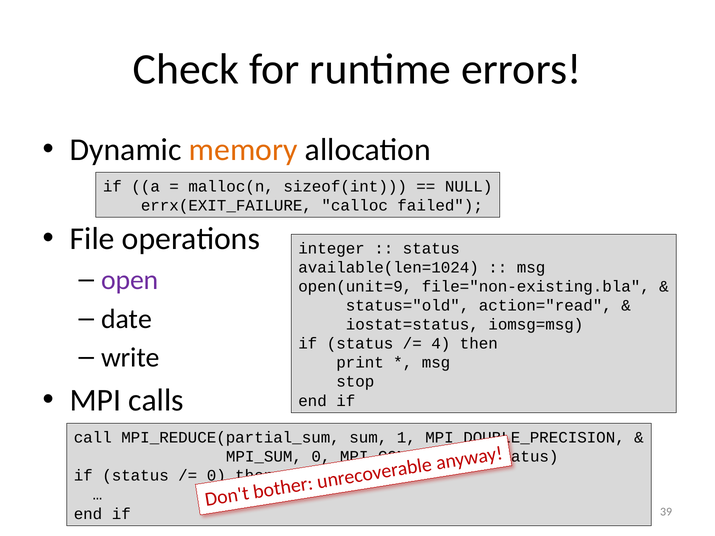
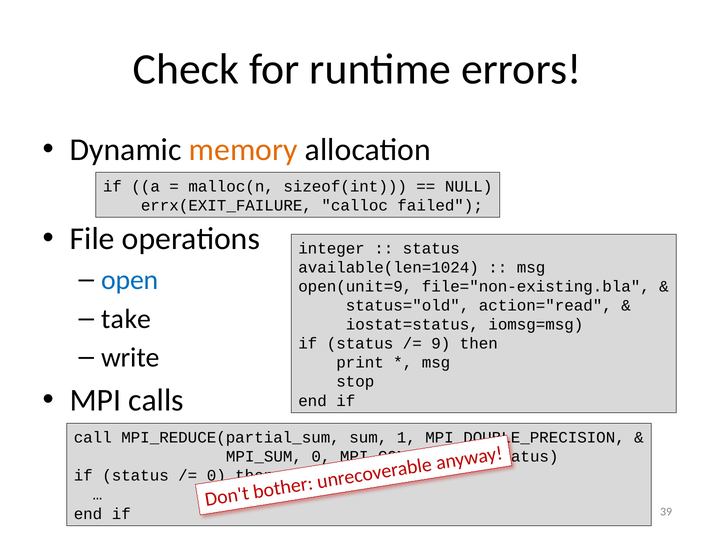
open colour: purple -> blue (130, 280)
date: date -> take (126, 319)
4: 4 -> 9 (441, 344)
